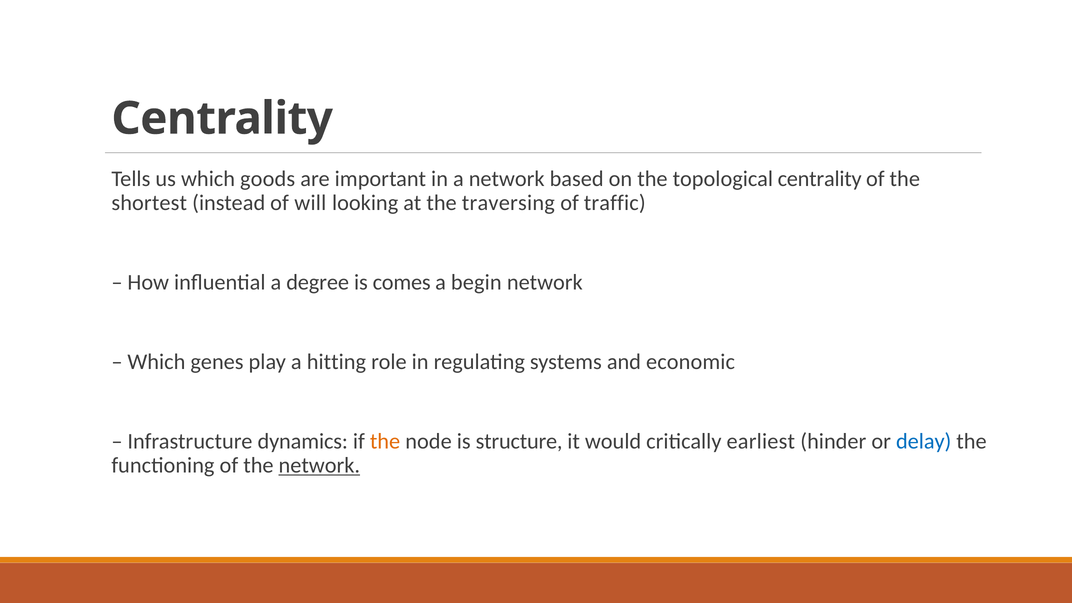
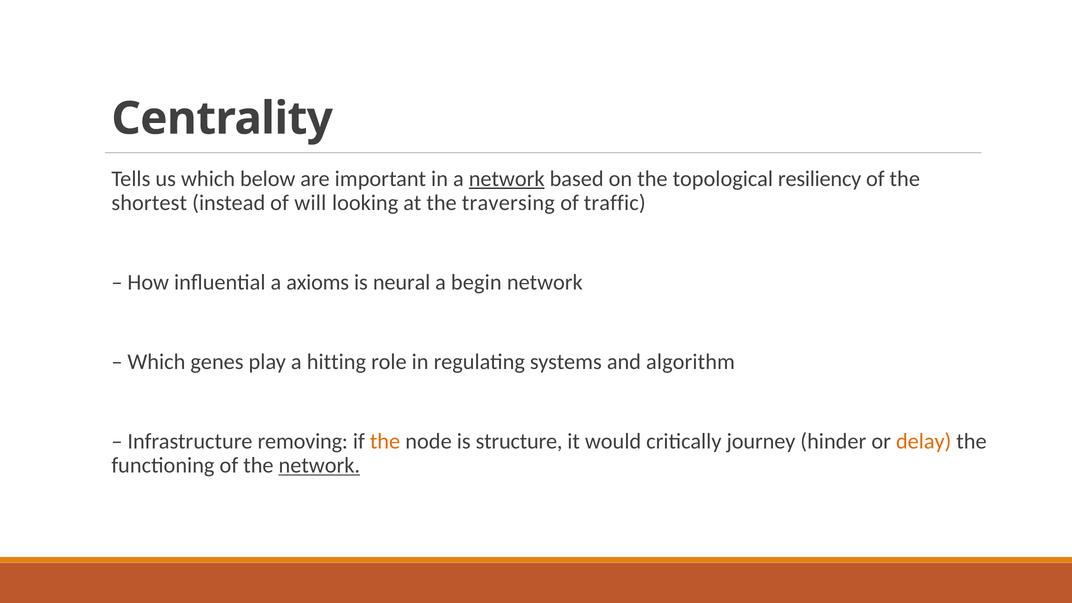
goods: goods -> below (268, 179)
network underline: none -> present (507, 179)
topological centrality: centrality -> resiliency (820, 179)
degree: degree -> axioms (318, 282)
comes: comes -> neural (402, 282)
economic: economic -> algorithm (691, 362)
dynamics: dynamics -> removing (303, 441)
earliest: earliest -> journey (761, 441)
delay colour: blue -> orange (924, 441)
